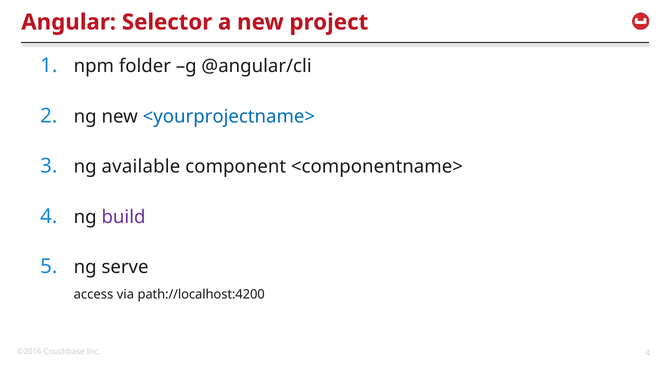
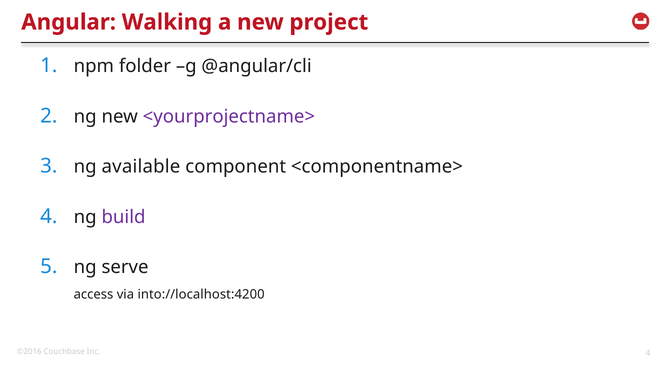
Selector: Selector -> Walking (167, 22)
<yourprojectname> colour: blue -> purple (229, 116)
path://localhost:4200: path://localhost:4200 -> into://localhost:4200 (201, 294)
